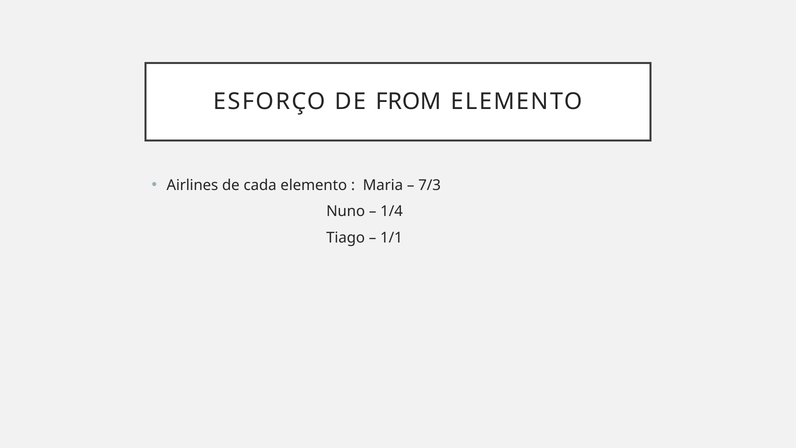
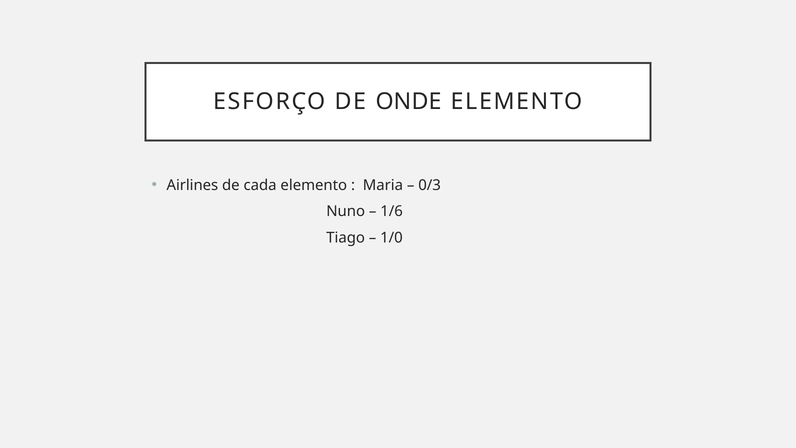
FROM: FROM -> ONDE (409, 102)
7/3: 7/3 -> 0/3 (430, 185)
1/4: 1/4 -> 1/6 (392, 211)
1/1: 1/1 -> 1/0 (391, 238)
